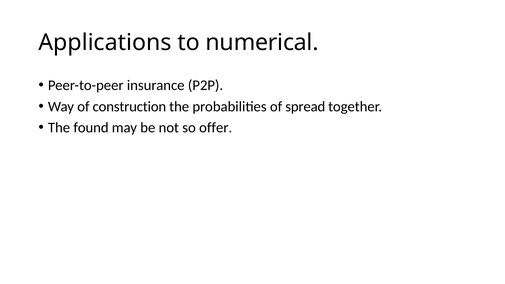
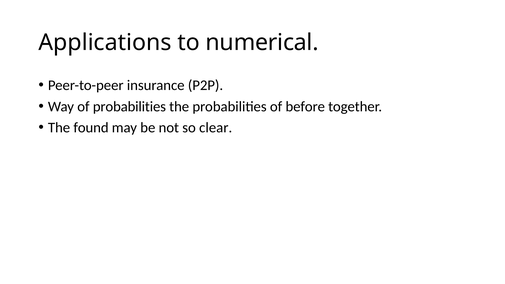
of construction: construction -> probabilities (129, 107)
spread: spread -> before (305, 107)
offer: offer -> clear (216, 128)
